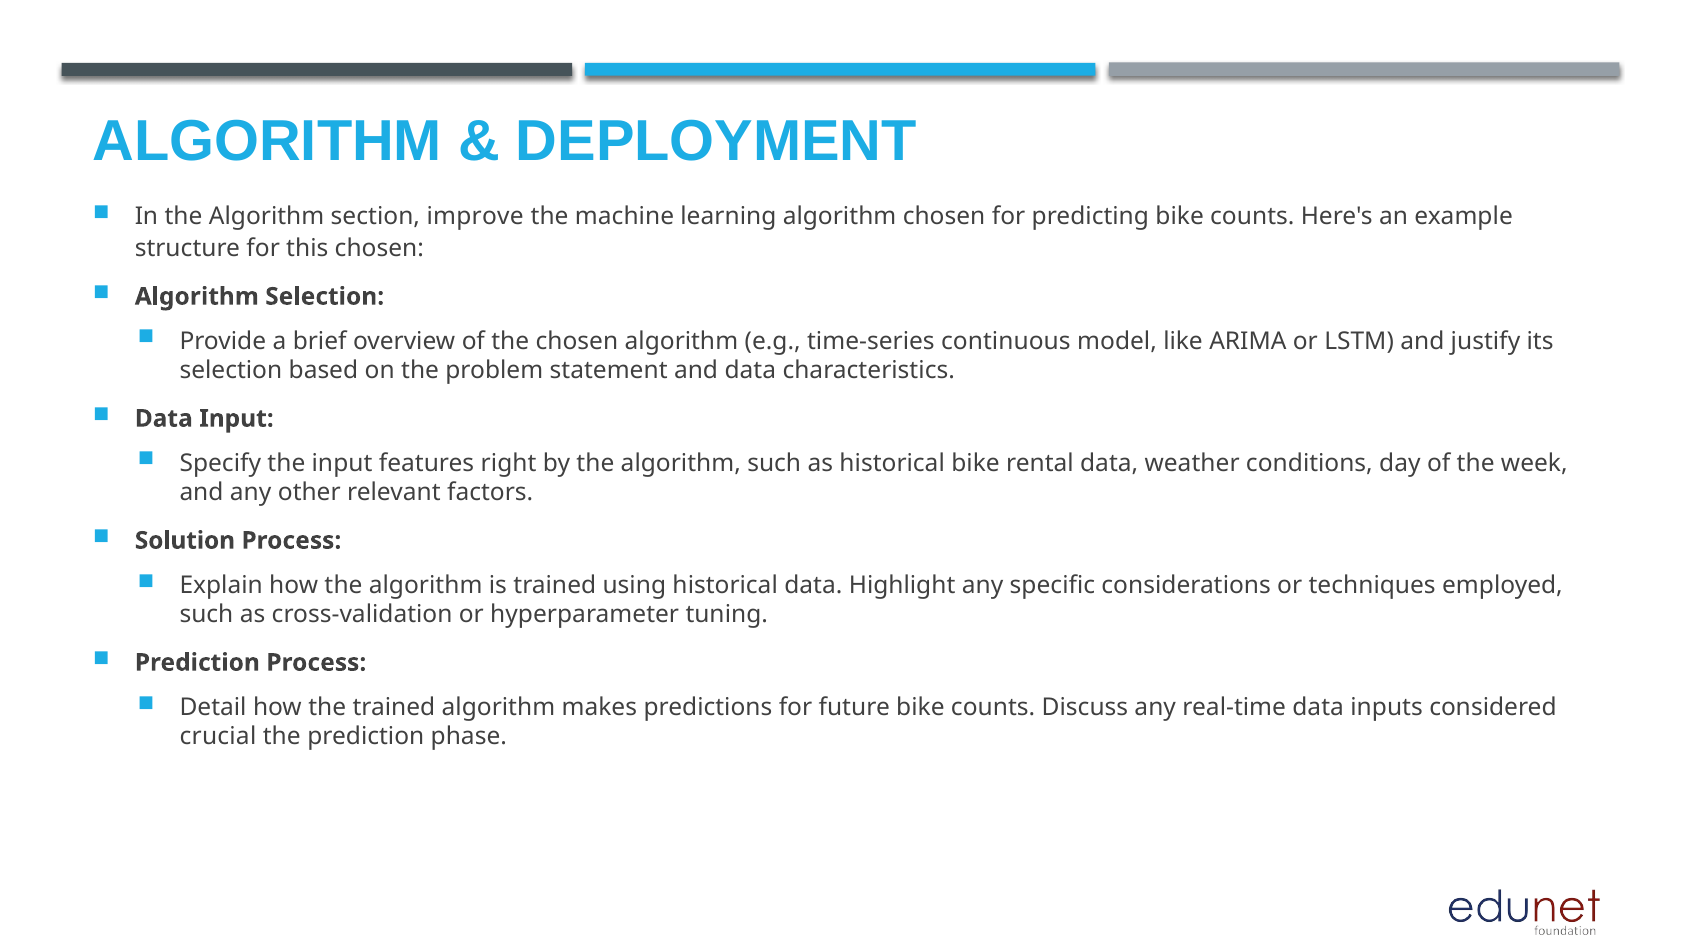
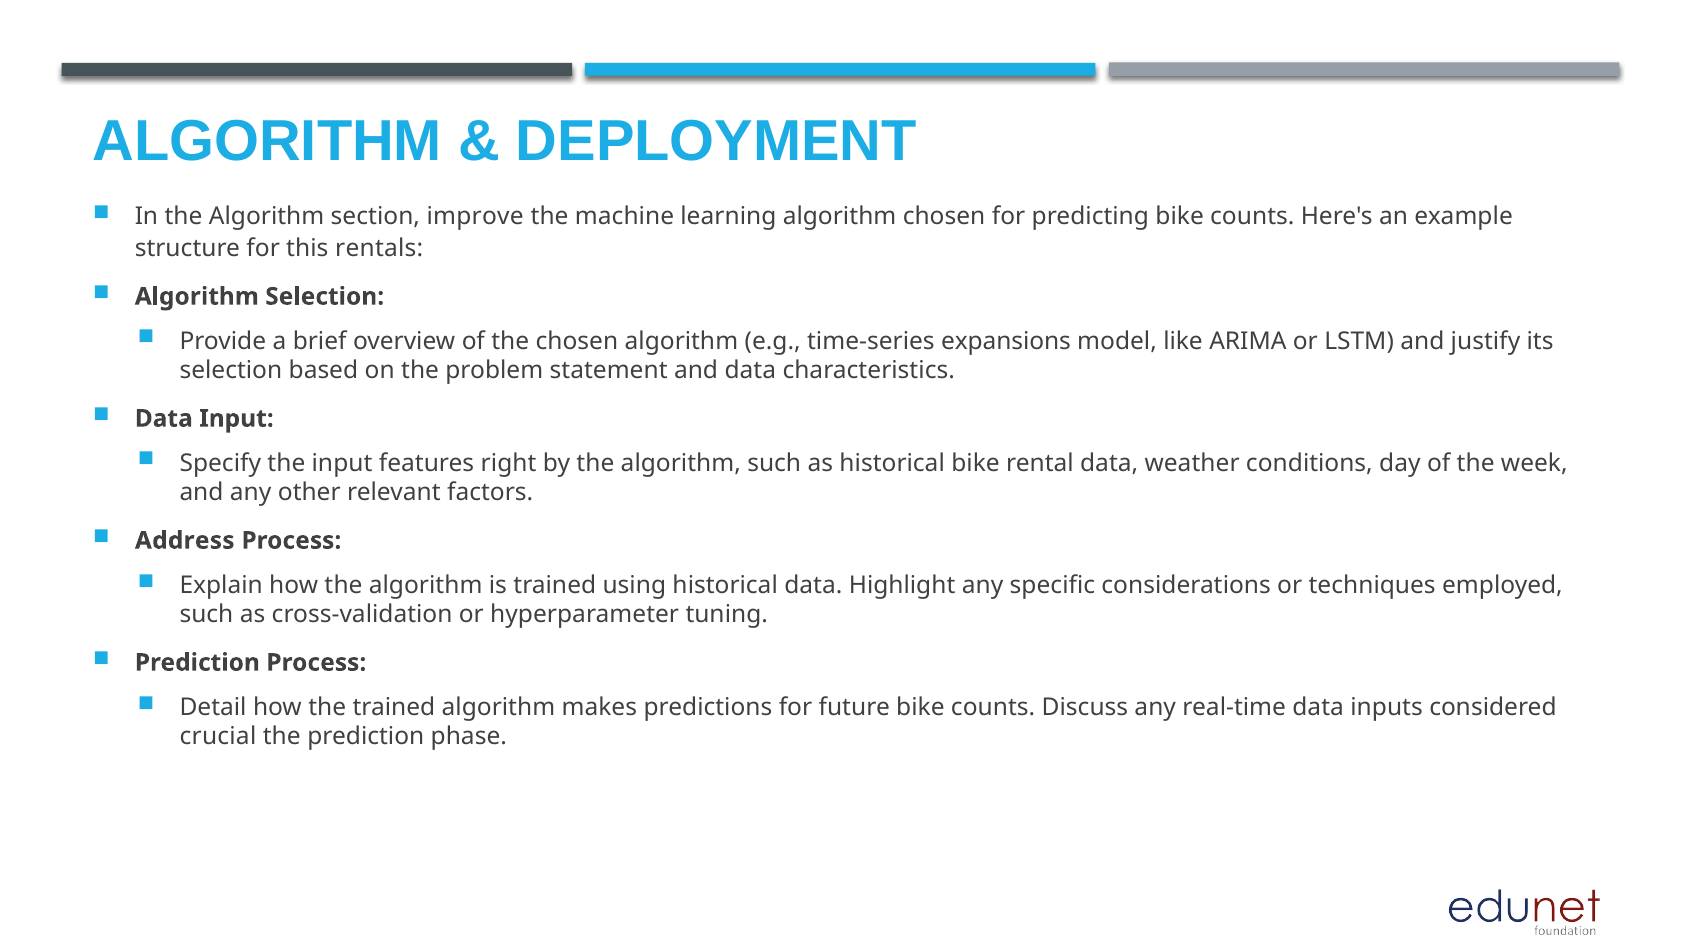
this chosen: chosen -> rentals (379, 249)
continuous: continuous -> expansions (1006, 342)
Solution: Solution -> Address (185, 541)
